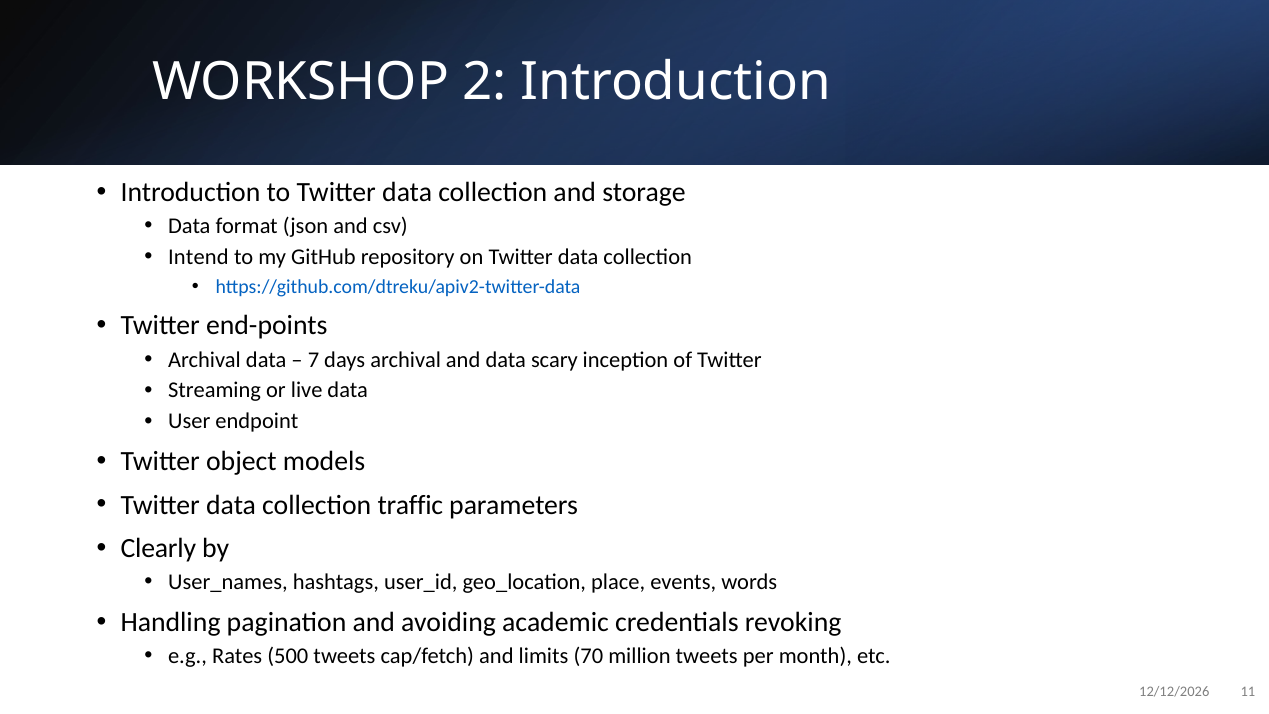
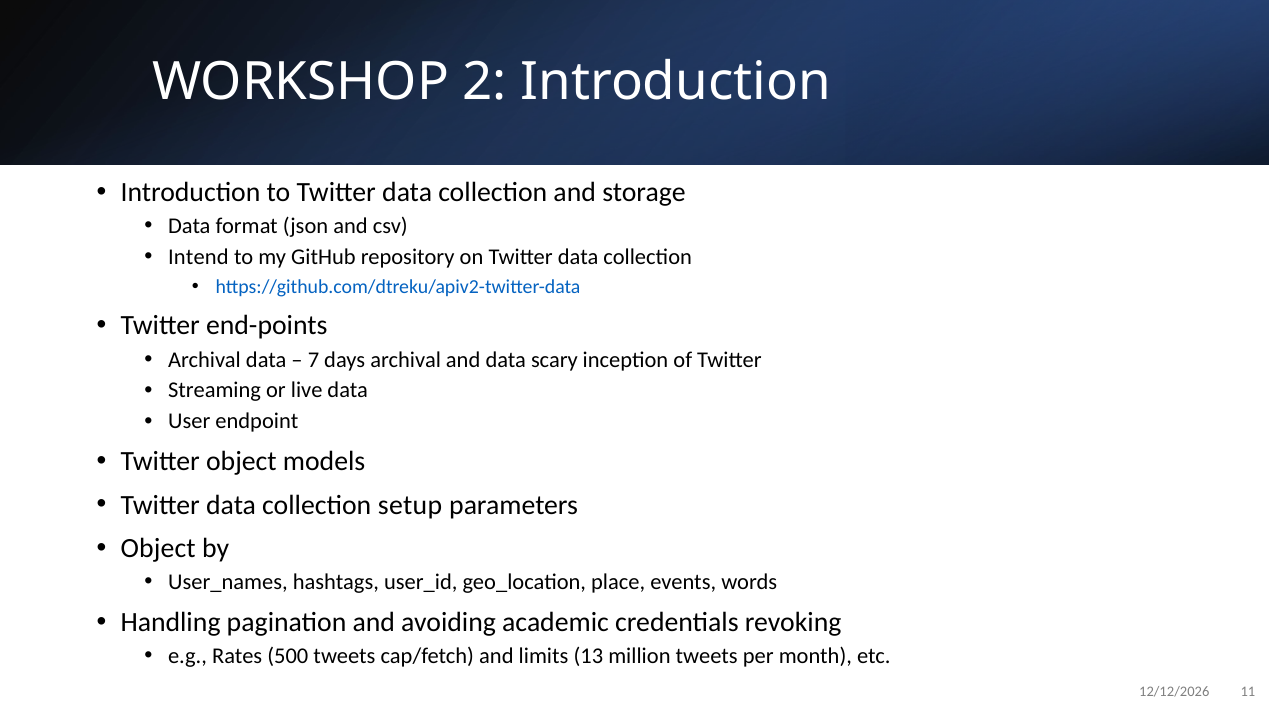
traffic: traffic -> setup (410, 505)
Clearly: Clearly -> Object (158, 548)
70: 70 -> 13 (588, 656)
